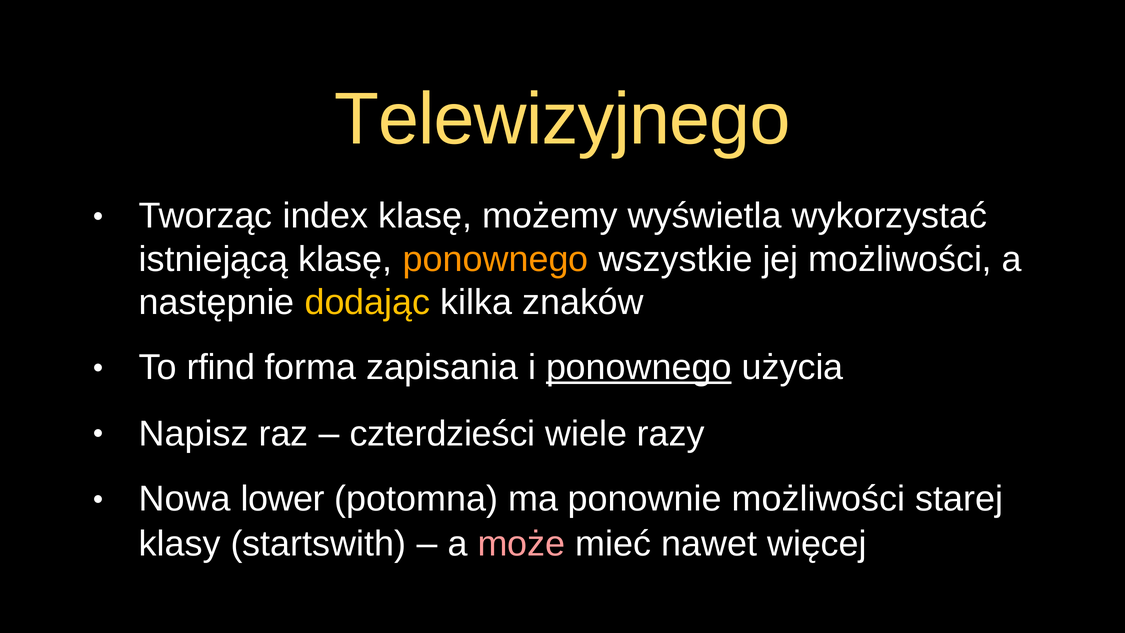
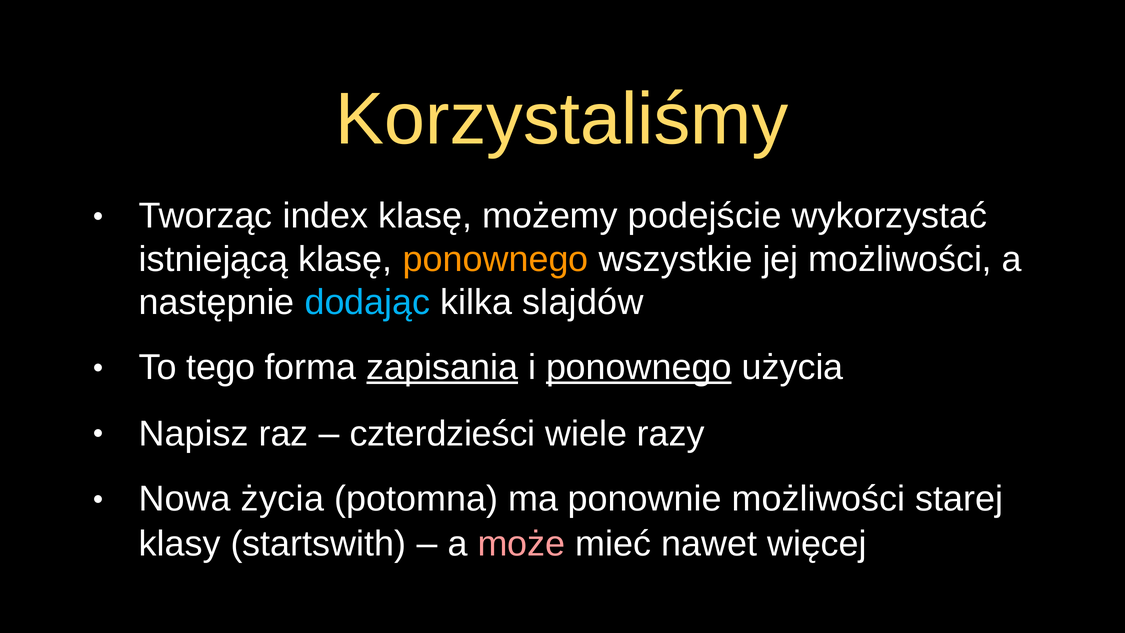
Telewizyjnego: Telewizyjnego -> Korzystaliśmy (562, 119)
wyświetla: wyświetla -> podejście (705, 216)
dodając colour: yellow -> light blue (367, 302)
znaków: znaków -> slajdów (583, 302)
rfind: rfind -> tego (221, 367)
zapisania underline: none -> present (442, 367)
lower: lower -> życia (282, 499)
